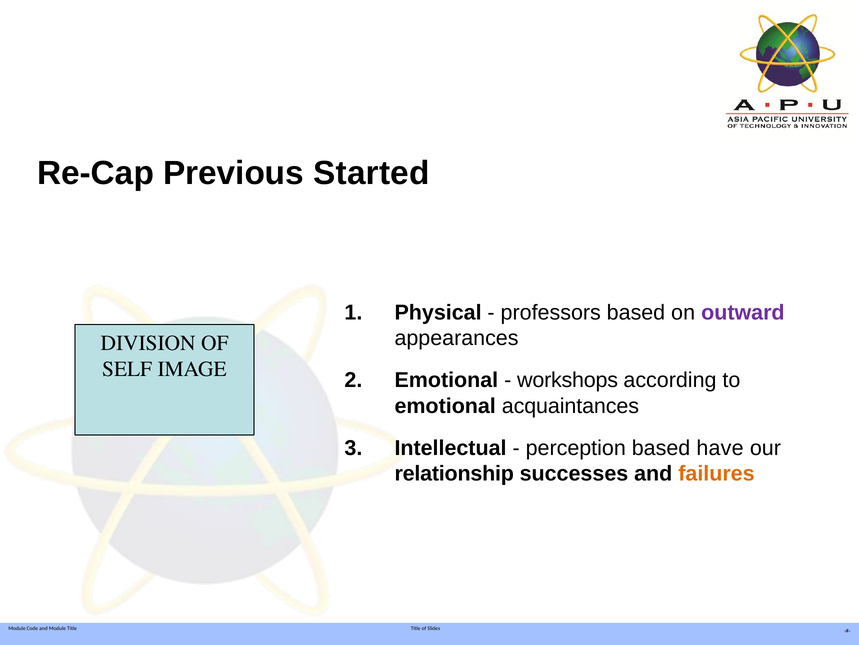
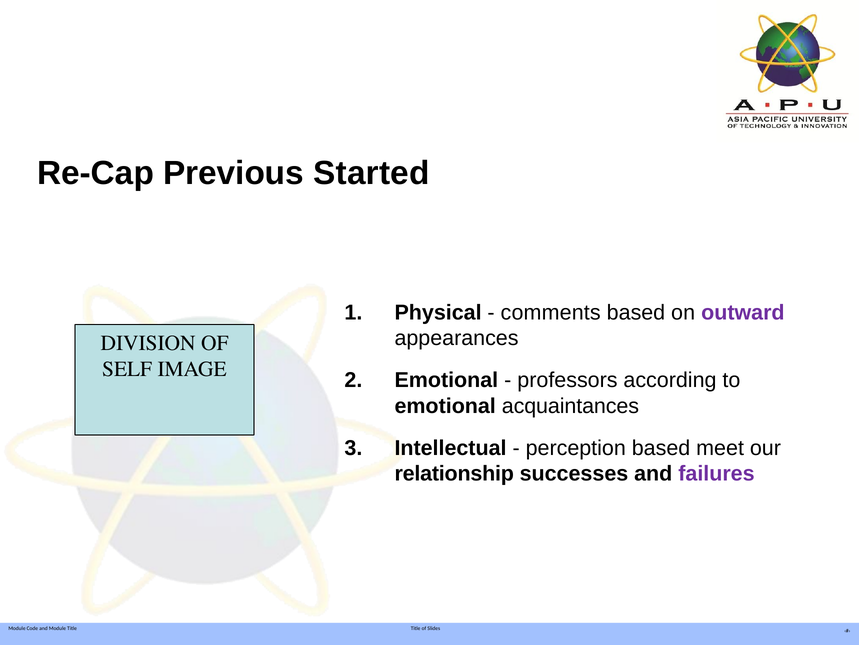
professors: professors -> comments (551, 312)
workshops: workshops -> professors (567, 380)
have: have -> meet (720, 447)
failures colour: orange -> purple (716, 473)
